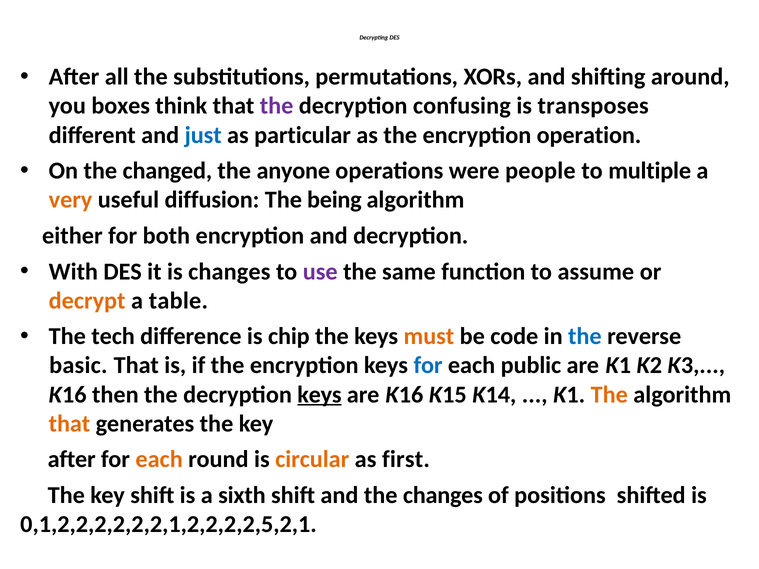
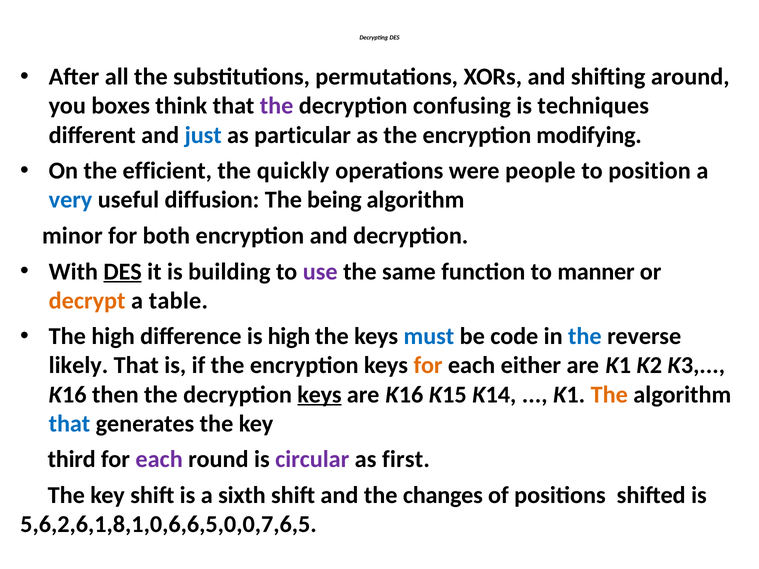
transposes: transposes -> techniques (593, 106)
operation: operation -> modifying (589, 135)
changed: changed -> efficient (167, 171)
anyone: anyone -> quickly (293, 171)
multiple: multiple -> position (650, 171)
very colour: orange -> blue (71, 200)
either: either -> minor (72, 236)
DES underline: none -> present (123, 272)
is changes: changes -> building (229, 272)
assume: assume -> manner (596, 272)
The tech: tech -> high (113, 337)
is chip: chip -> high (289, 337)
must colour: orange -> blue (429, 337)
basic: basic -> likely (78, 366)
for colour: blue -> orange (428, 366)
public: public -> either (531, 366)
that colour: orange -> blue (69, 424)
after: after -> third (72, 460)
each colour: orange -> purple (159, 460)
circular colour: orange -> purple (312, 460)
0,1,2,2,2,2,2,2,1,2,2,2,2,5,2,1: 0,1,2,2,2,2,2,2,1,2,2,2,2,5,2,1 -> 5,6,2,6,1,8,1,0,6,6,5,0,0,7,6,5 (169, 525)
